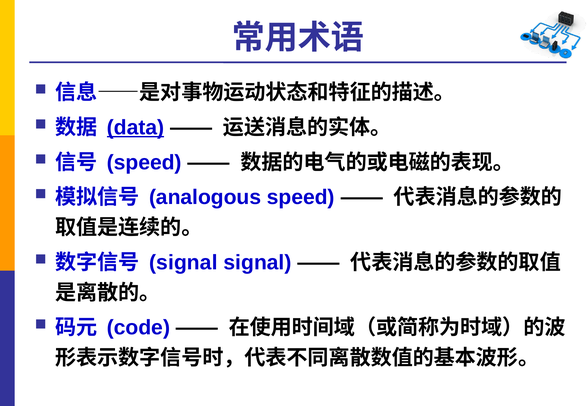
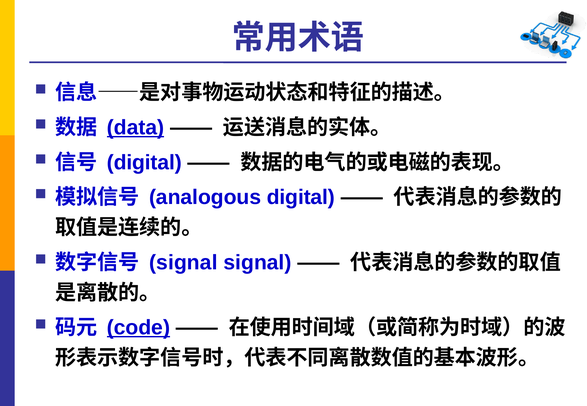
speed: speed -> digital (144, 163)
analogous speed: speed -> digital (301, 197)
code underline: none -> present (138, 328)
